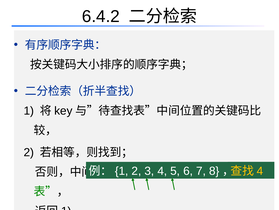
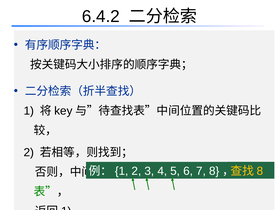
4: 4 -> 8 (260, 170)
